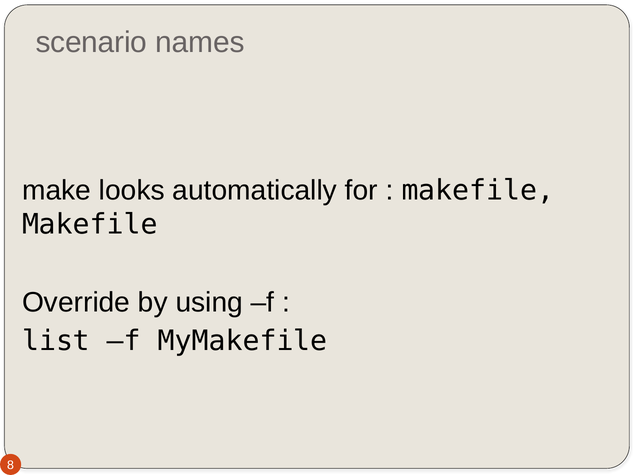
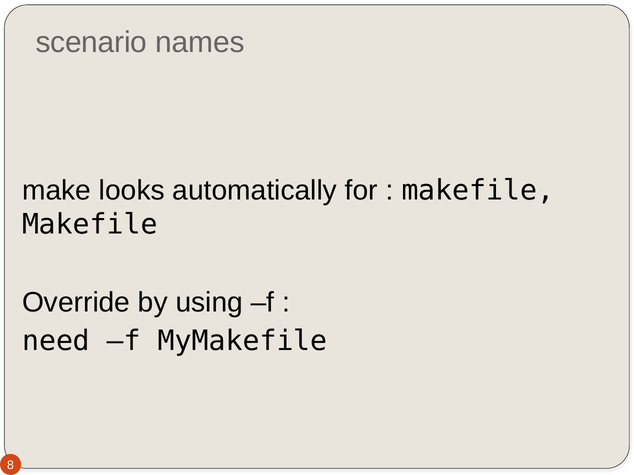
list: list -> need (56, 341)
